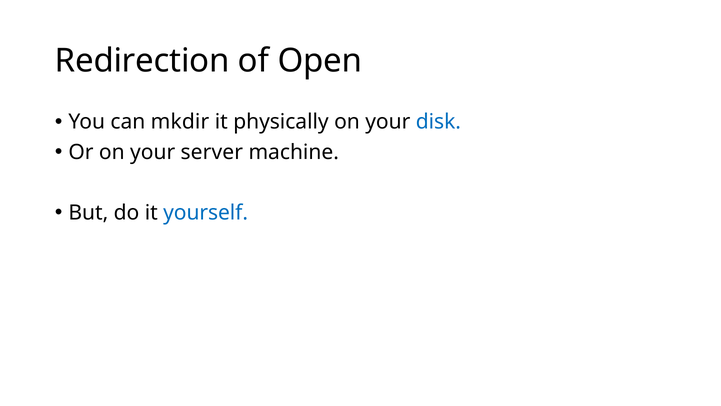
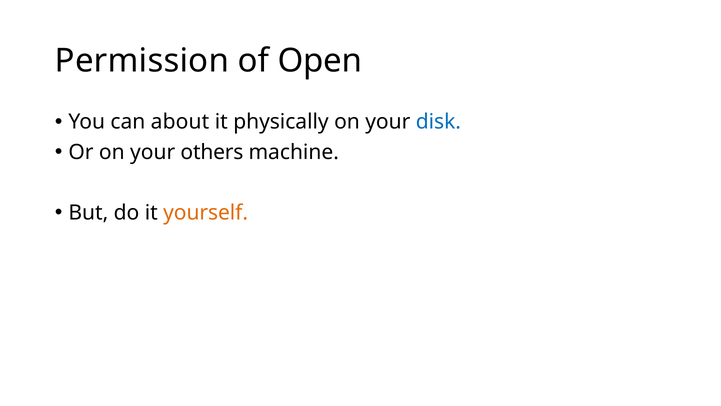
Redirection: Redirection -> Permission (142, 61)
mkdir: mkdir -> about (180, 122)
server: server -> others (212, 152)
yourself colour: blue -> orange (206, 213)
